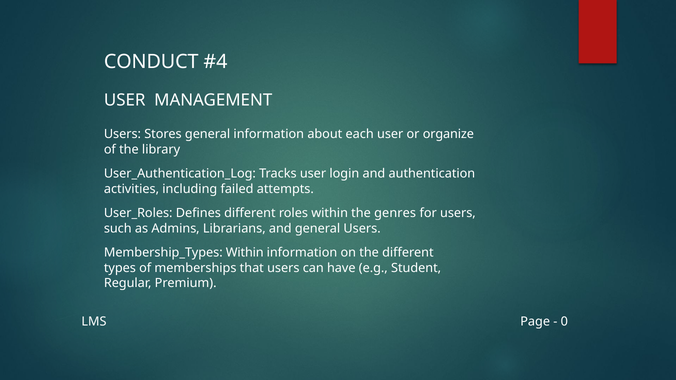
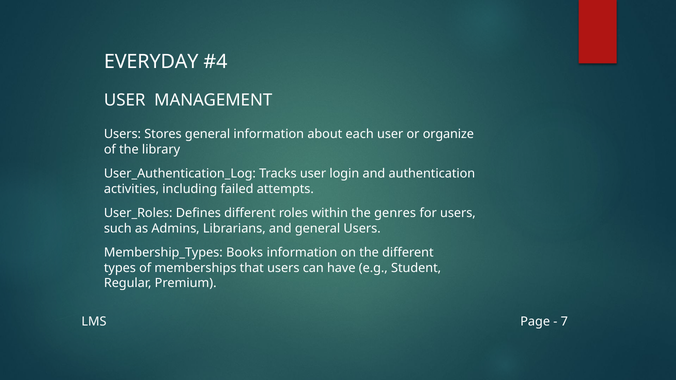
CONDUCT: CONDUCT -> EVERYDAY (151, 62)
Membership_Types Within: Within -> Books (245, 253)
0: 0 -> 7 (564, 322)
